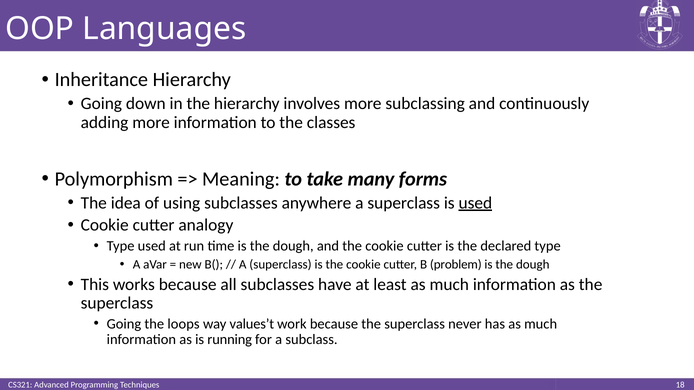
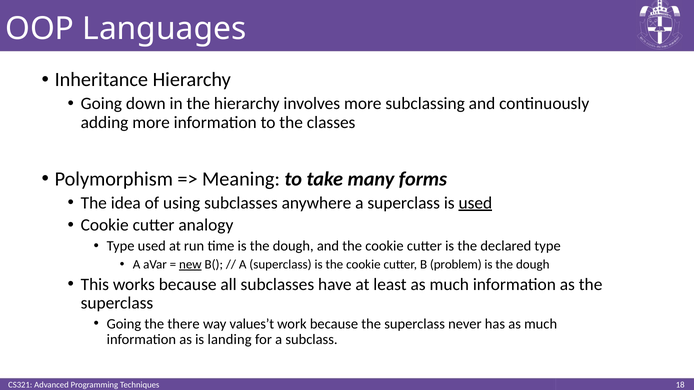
new underline: none -> present (190, 265)
loops: loops -> there (184, 324)
running: running -> landing (230, 340)
